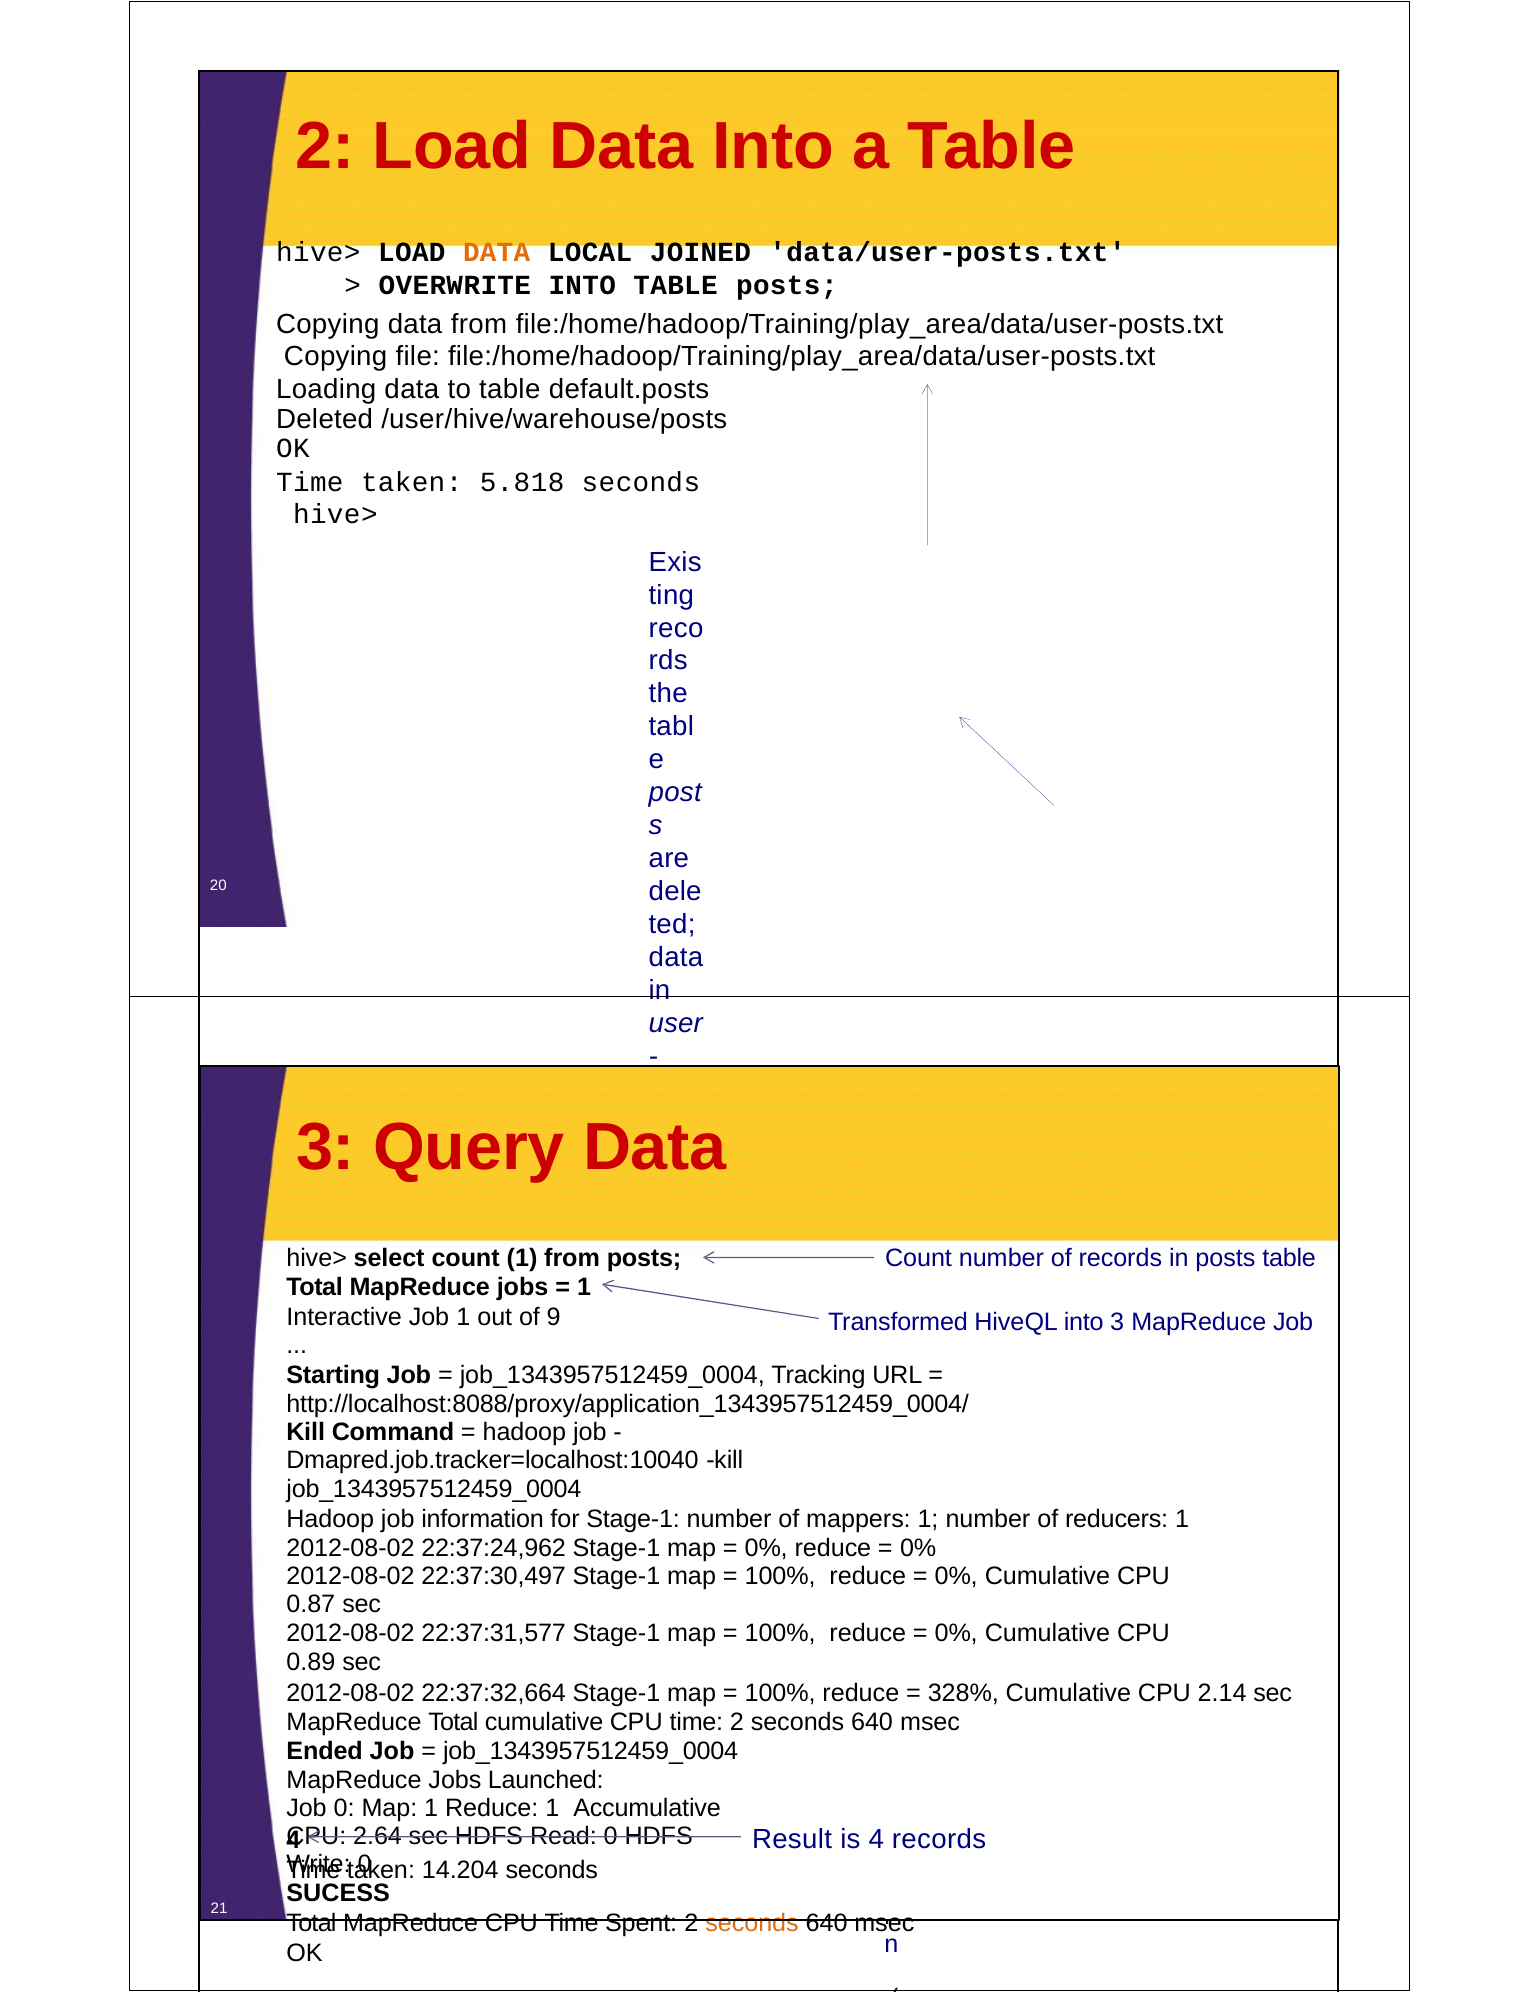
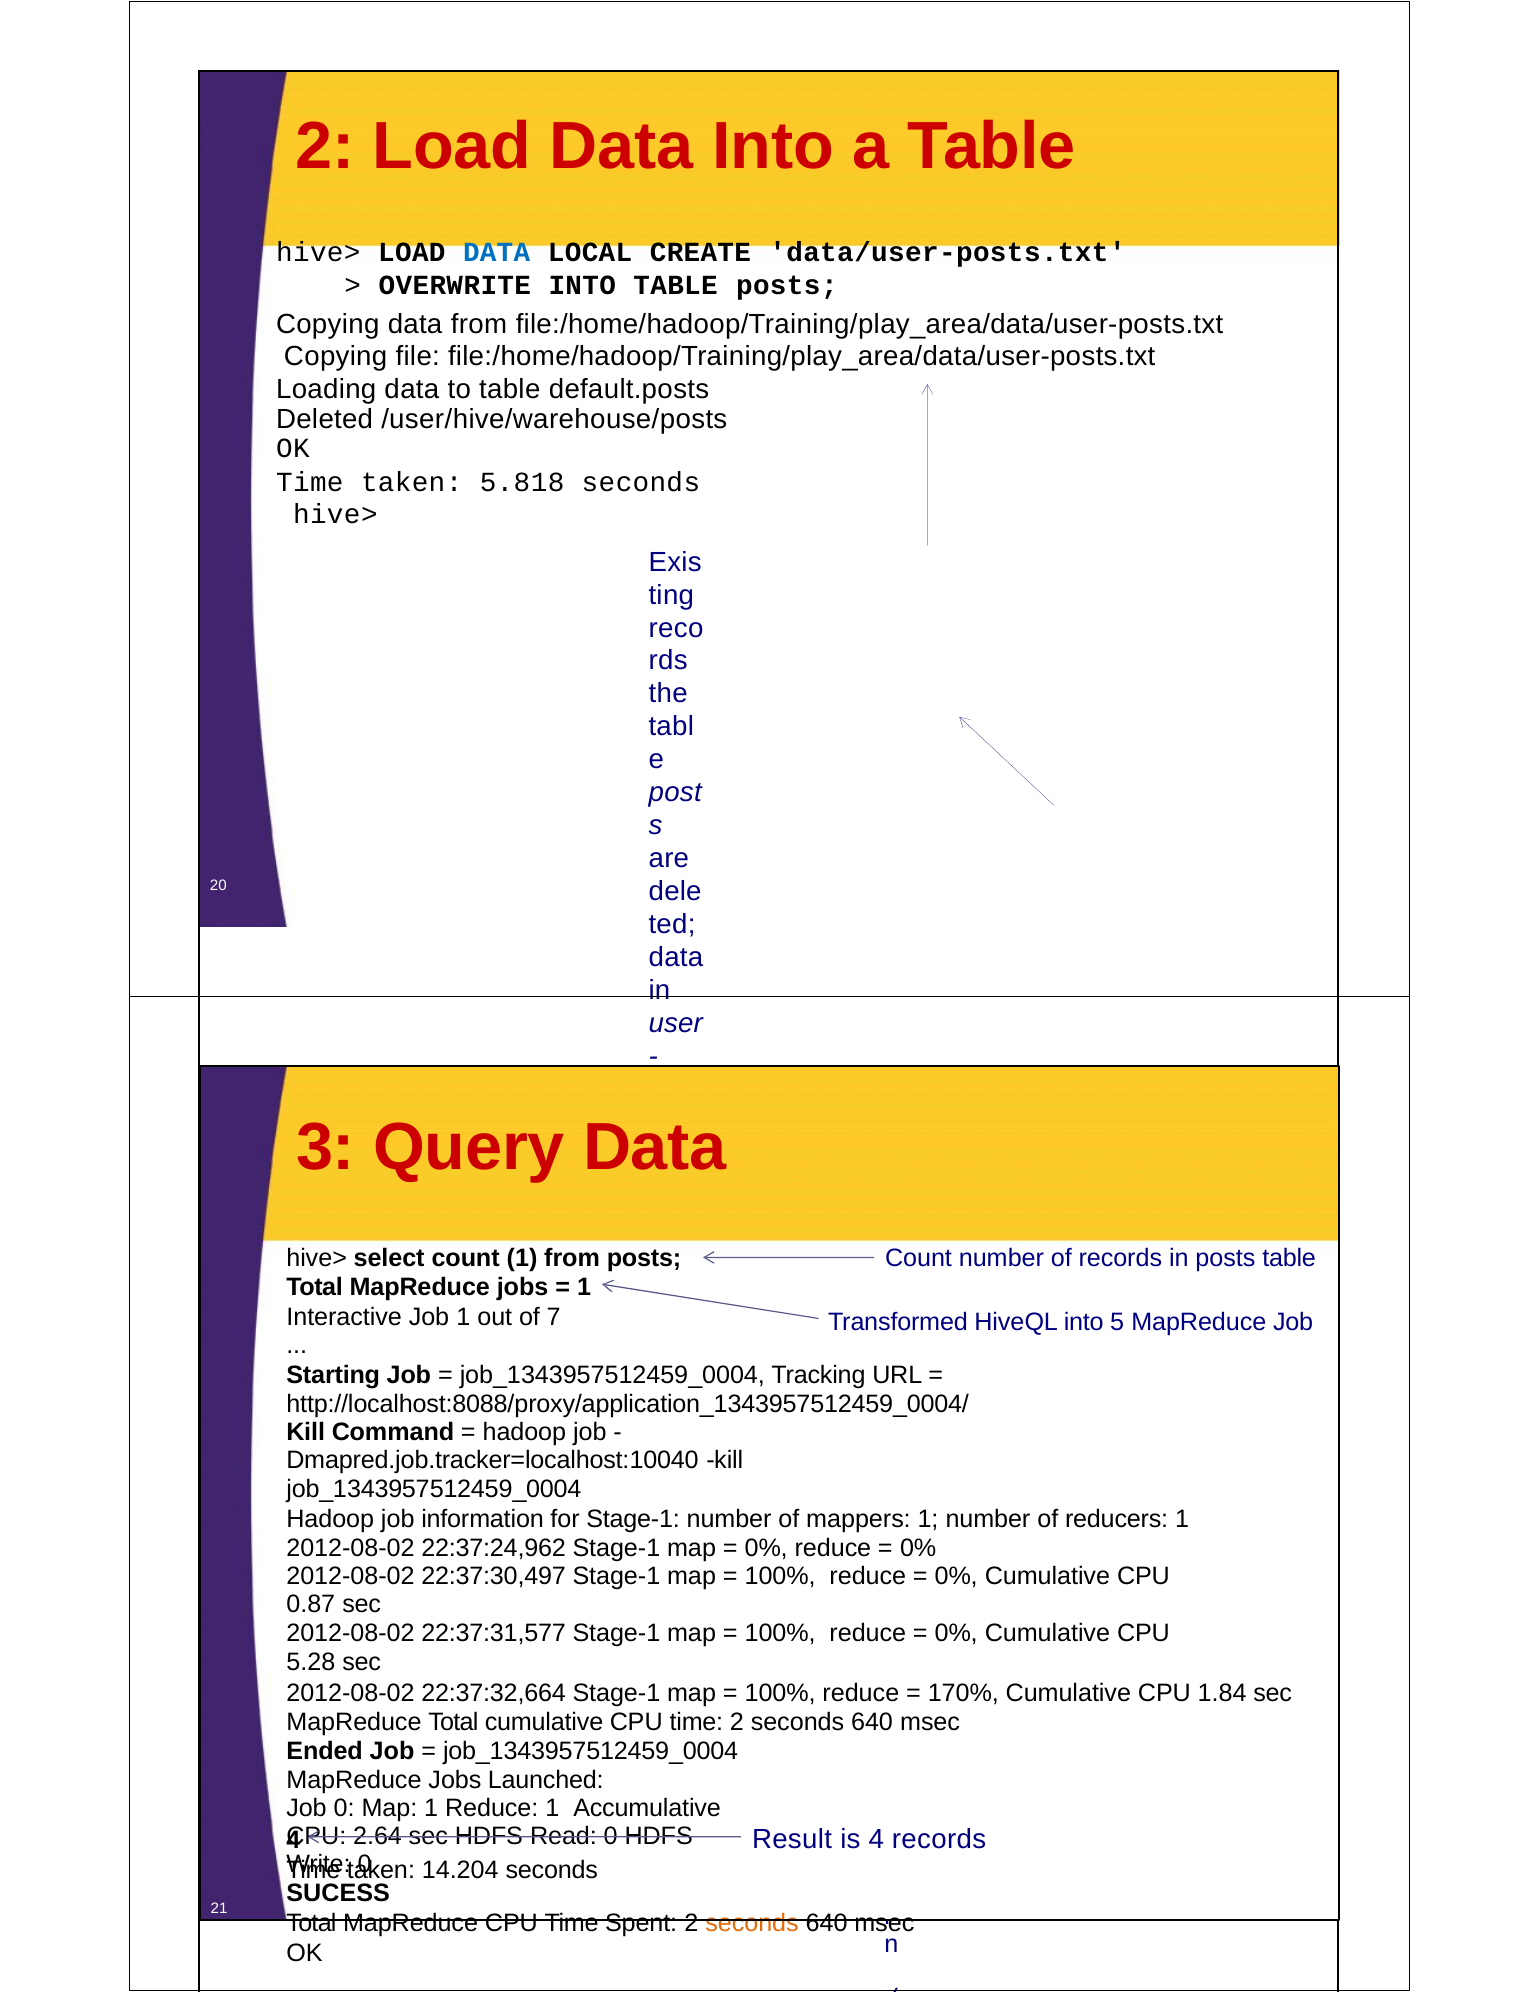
DATA colour: orange -> blue (497, 252)
JOINED: JOINED -> CREATE (700, 252)
9: 9 -> 7 (554, 1316)
into 3: 3 -> 5 (1117, 1322)
0.89: 0.89 -> 5.28 (311, 1662)
328%: 328% -> 170% (963, 1693)
2.14: 2.14 -> 1.84 (1222, 1693)
